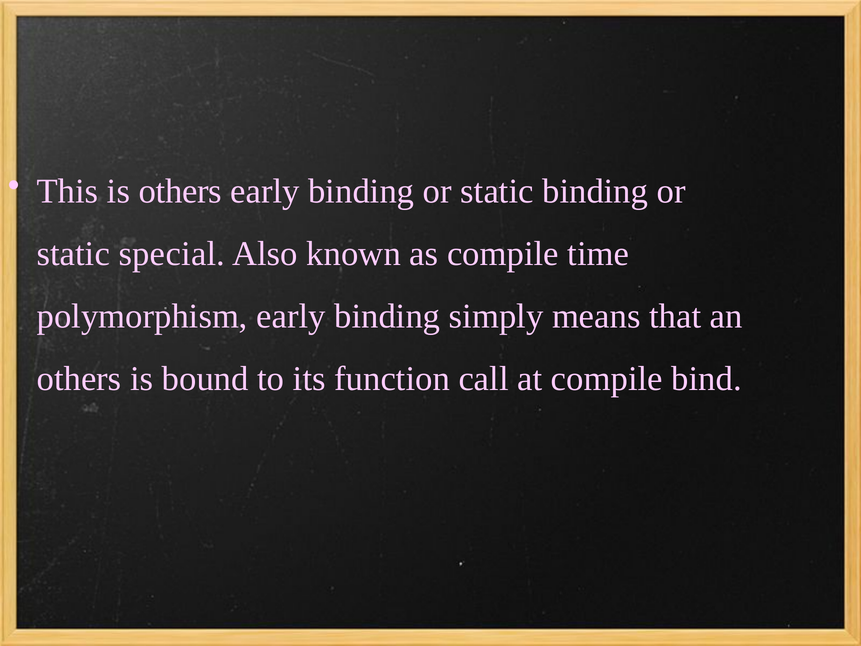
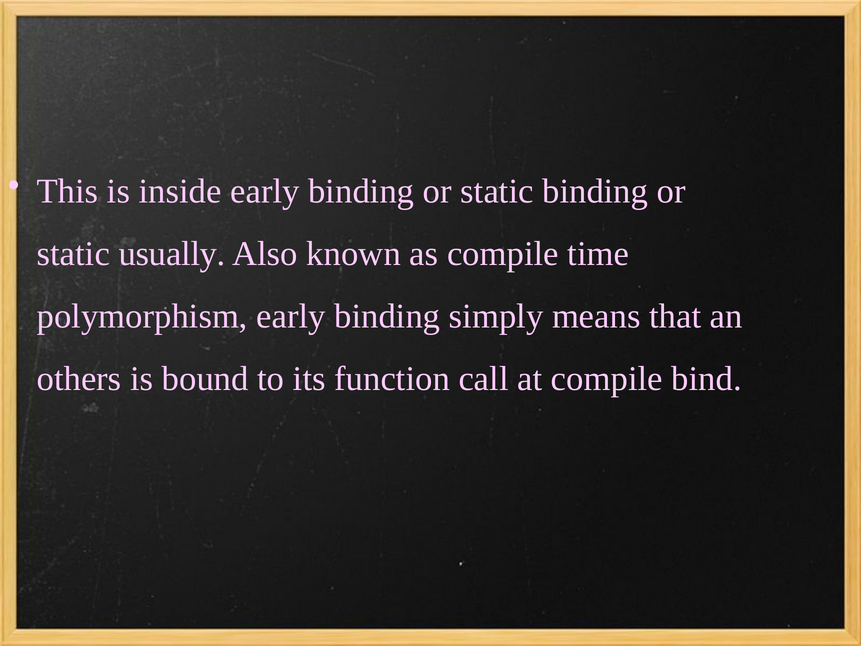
is others: others -> inside (180, 191)
special: special -> usually (172, 254)
